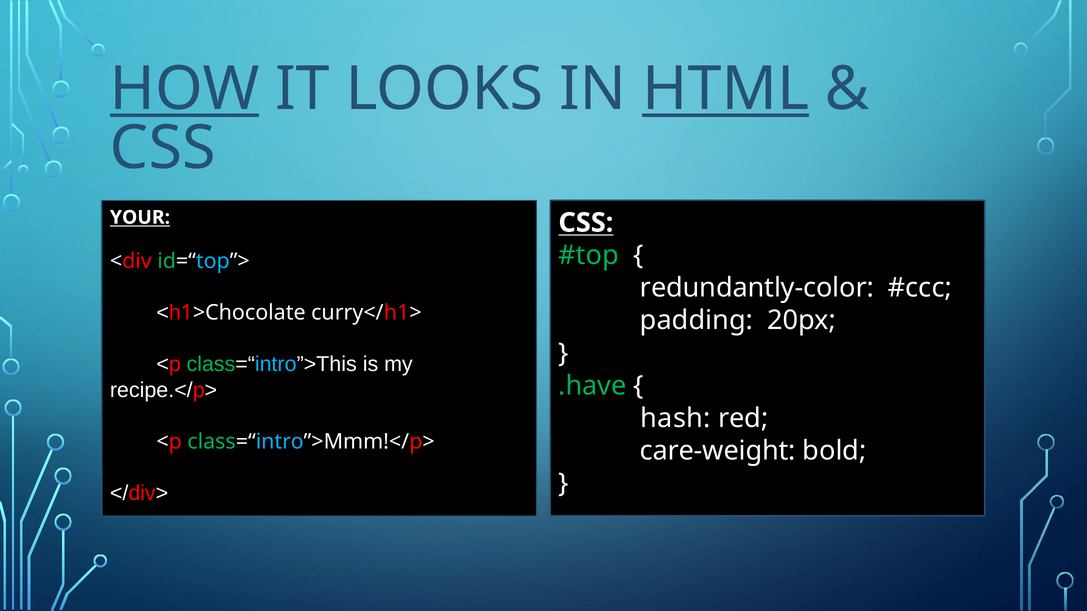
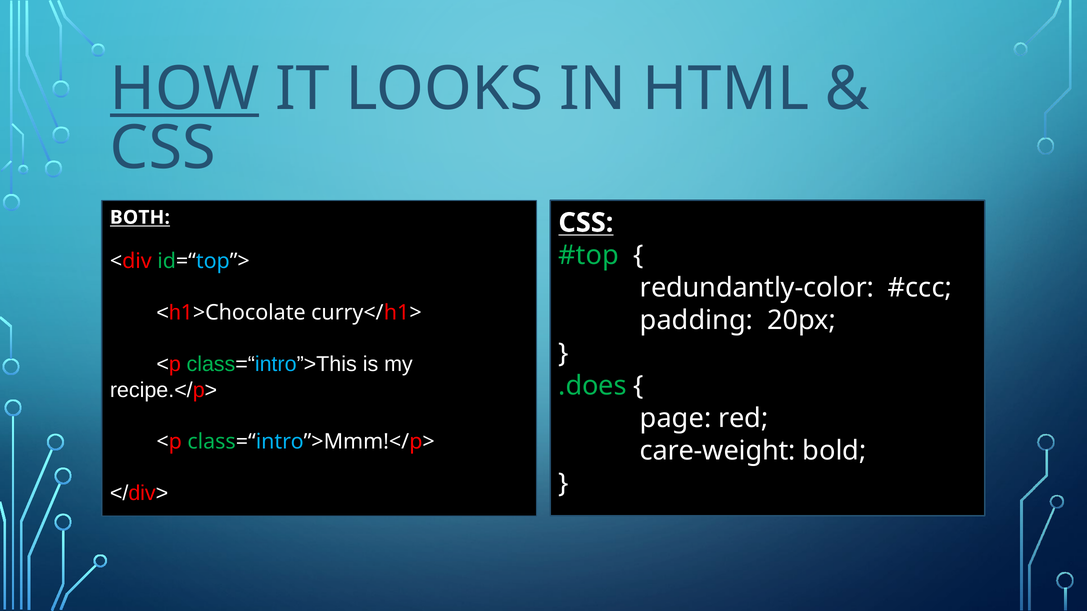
HTML underline: present -> none (726, 89)
YOUR: YOUR -> BOTH (140, 218)
.have: .have -> .does (592, 386)
hash: hash -> page (676, 419)
